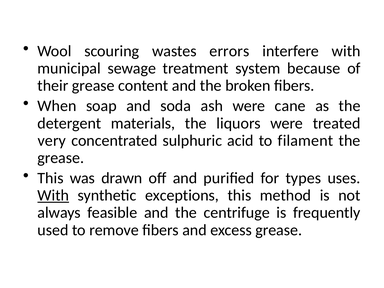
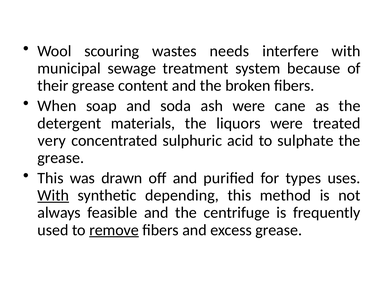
errors: errors -> needs (229, 51)
filament: filament -> sulphate (306, 141)
exceptions: exceptions -> depending (182, 195)
remove underline: none -> present (114, 230)
